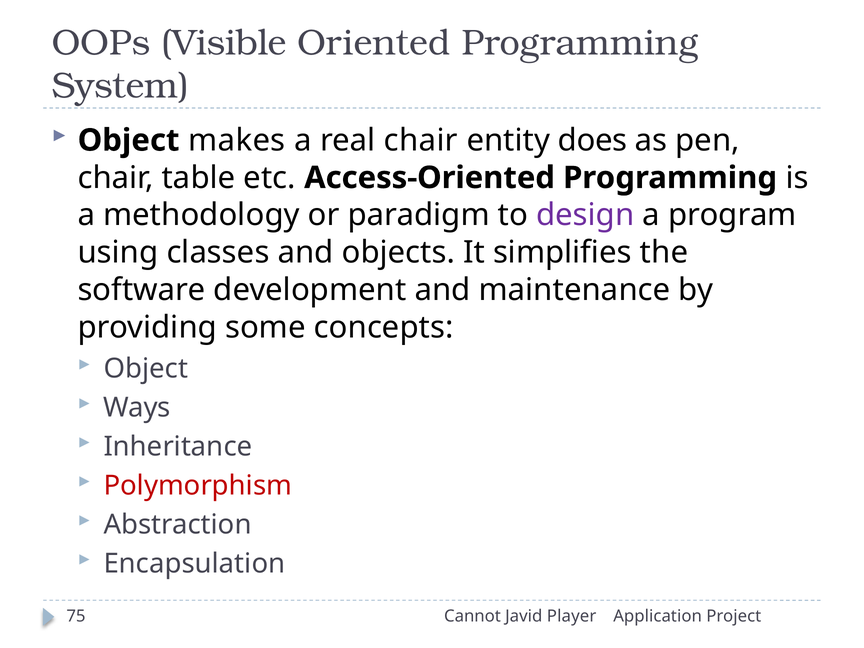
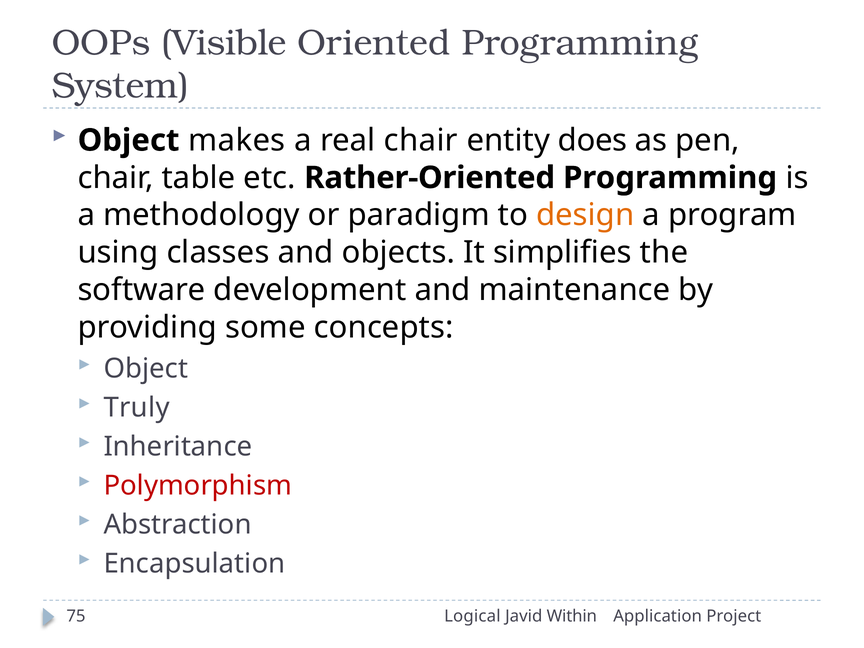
Access-Oriented: Access-Oriented -> Rather-Oriented (430, 178)
design colour: purple -> orange (585, 215)
Ways: Ways -> Truly (137, 408)
Cannot: Cannot -> Logical (472, 616)
Player: Player -> Within (572, 616)
